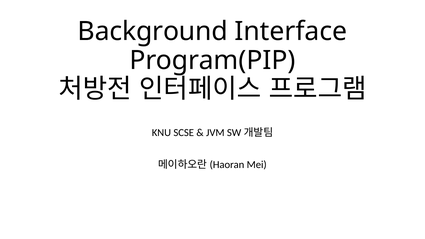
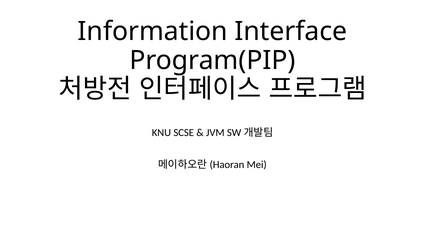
Background: Background -> Information (153, 32)
